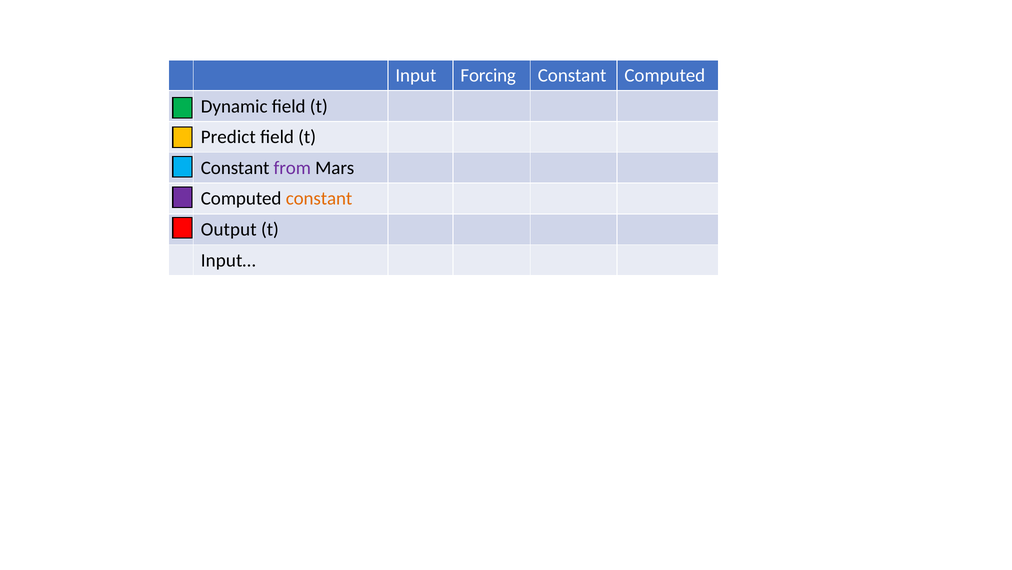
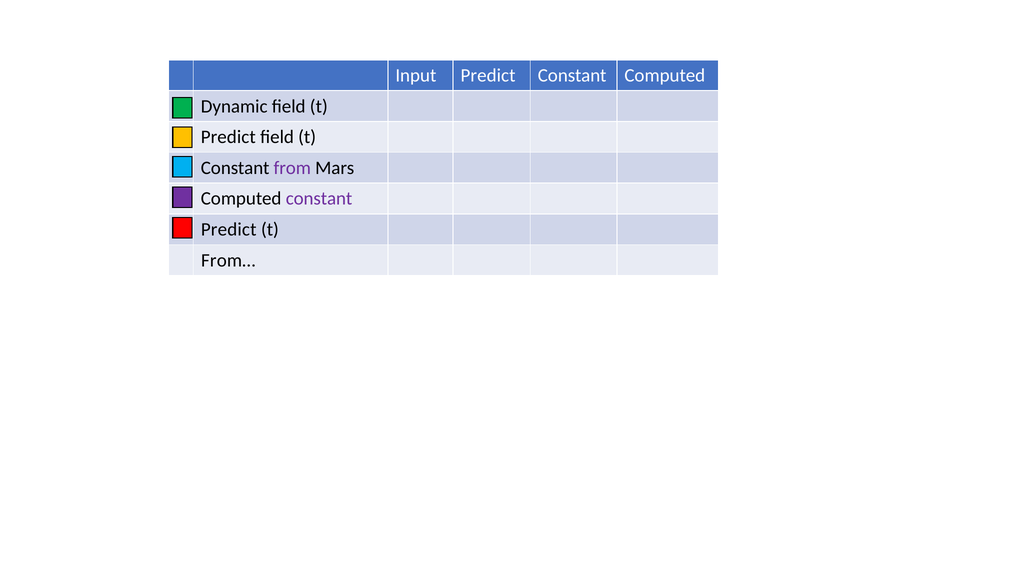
Input Forcing: Forcing -> Predict (488, 75)
constant colour: orange -> purple (319, 198)
Output: Output -> Predict (229, 229)
Input…: Input… -> From… (228, 260)
